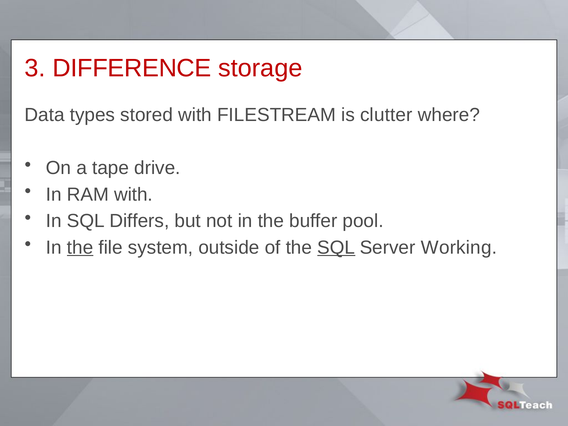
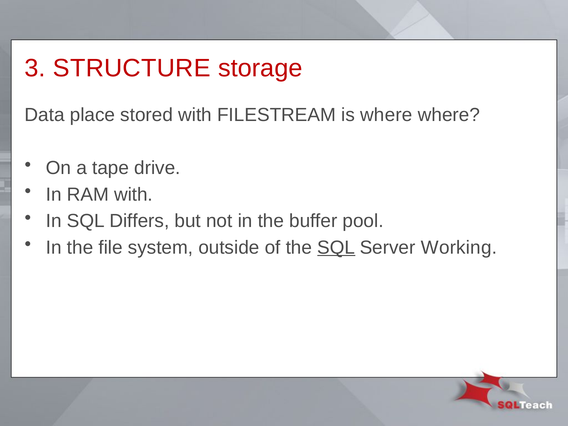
DIFFERENCE: DIFFERENCE -> STRUCTURE (132, 68)
types: types -> place (92, 115)
is clutter: clutter -> where (386, 115)
the underline: present -> none (80, 247)
